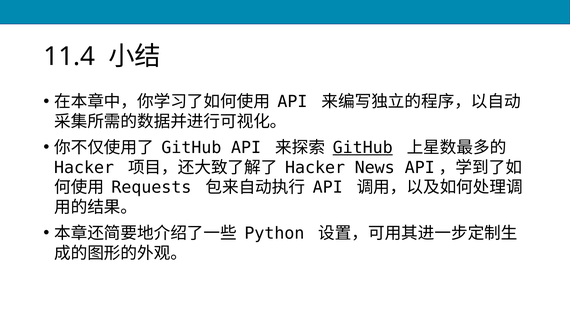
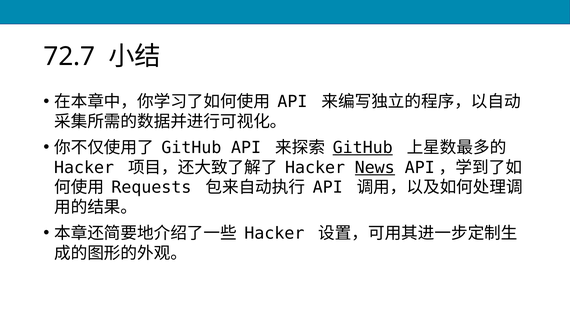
11.4: 11.4 -> 72.7 (69, 56)
News underline: none -> present (375, 167)
Python: Python -> Hacker (274, 233)
